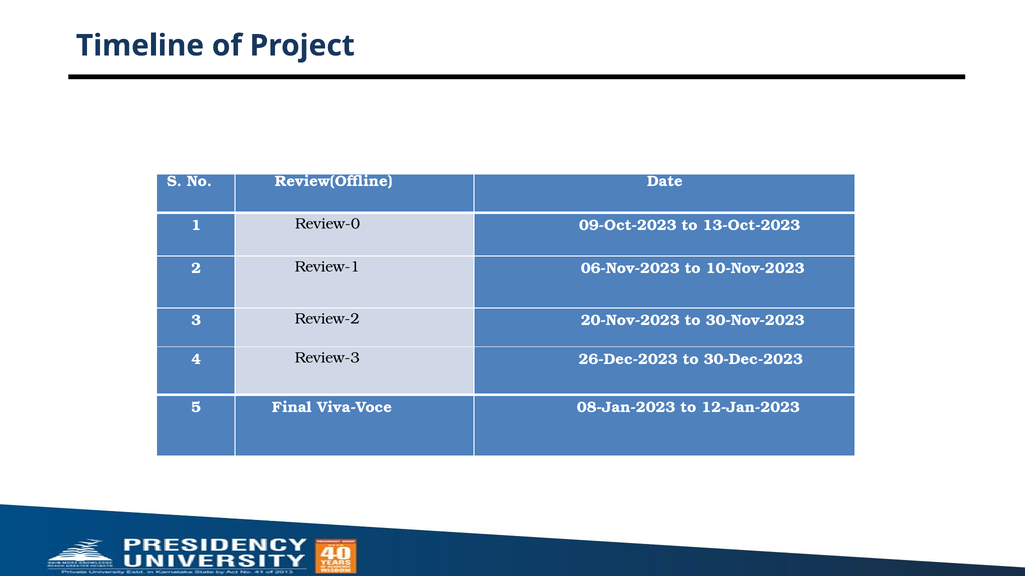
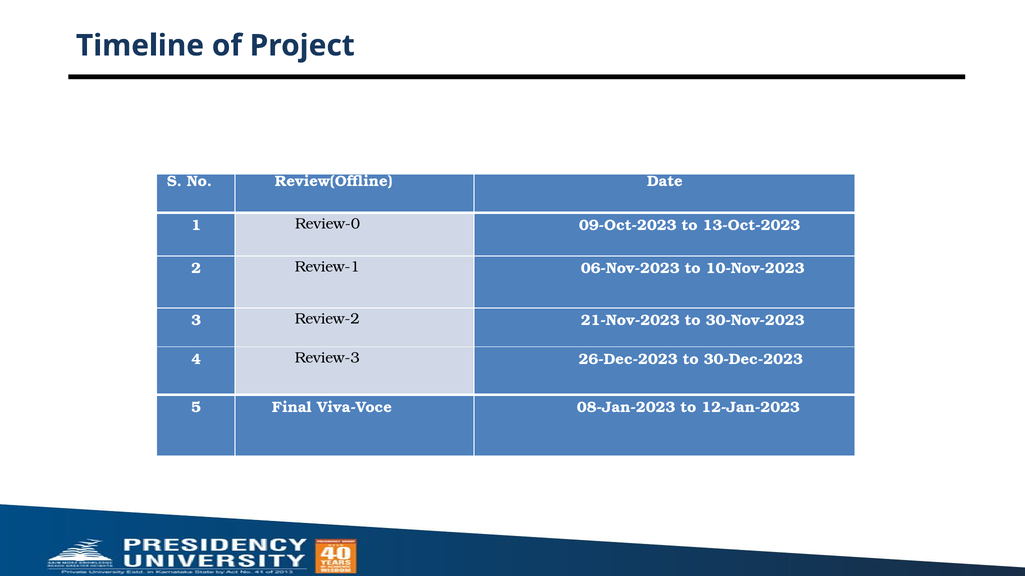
20-Nov-2023: 20-Nov-2023 -> 21-Nov-2023 (630, 321)
